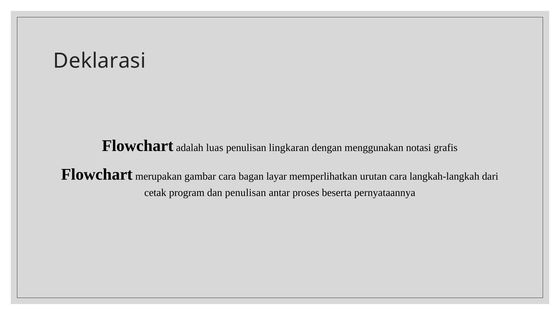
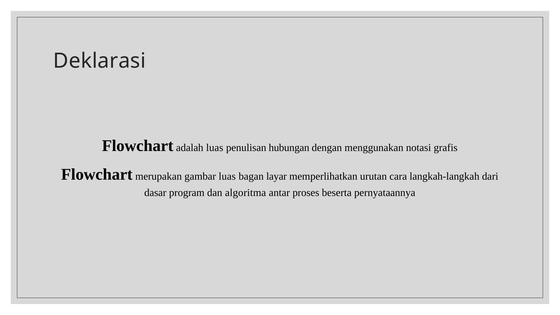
lingkaran: lingkaran -> hubungan (289, 148)
gambar cara: cara -> luas (227, 176)
cetak: cetak -> dasar (155, 193)
dan penulisan: penulisan -> algoritma (246, 193)
